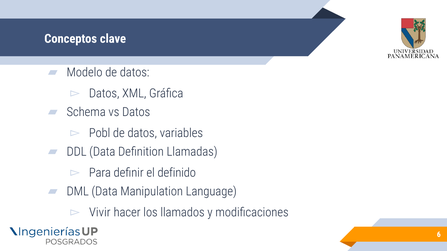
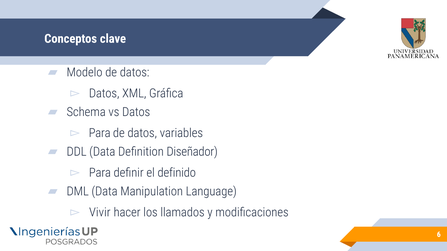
Pobl: Pobl -> Para (100, 133)
Llamadas: Llamadas -> Diseñador (192, 152)
